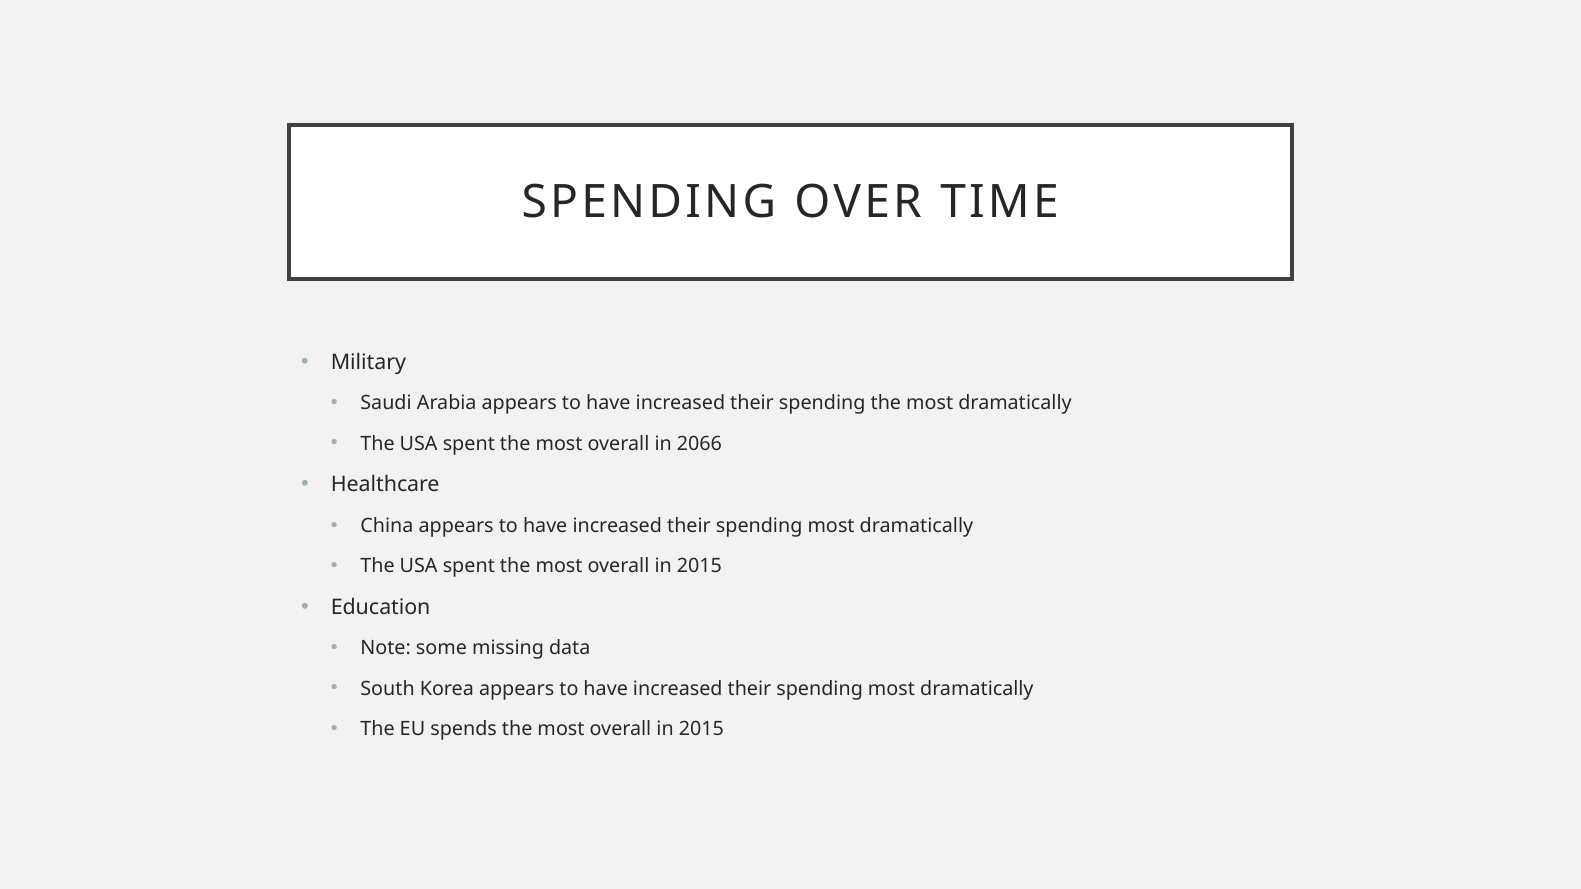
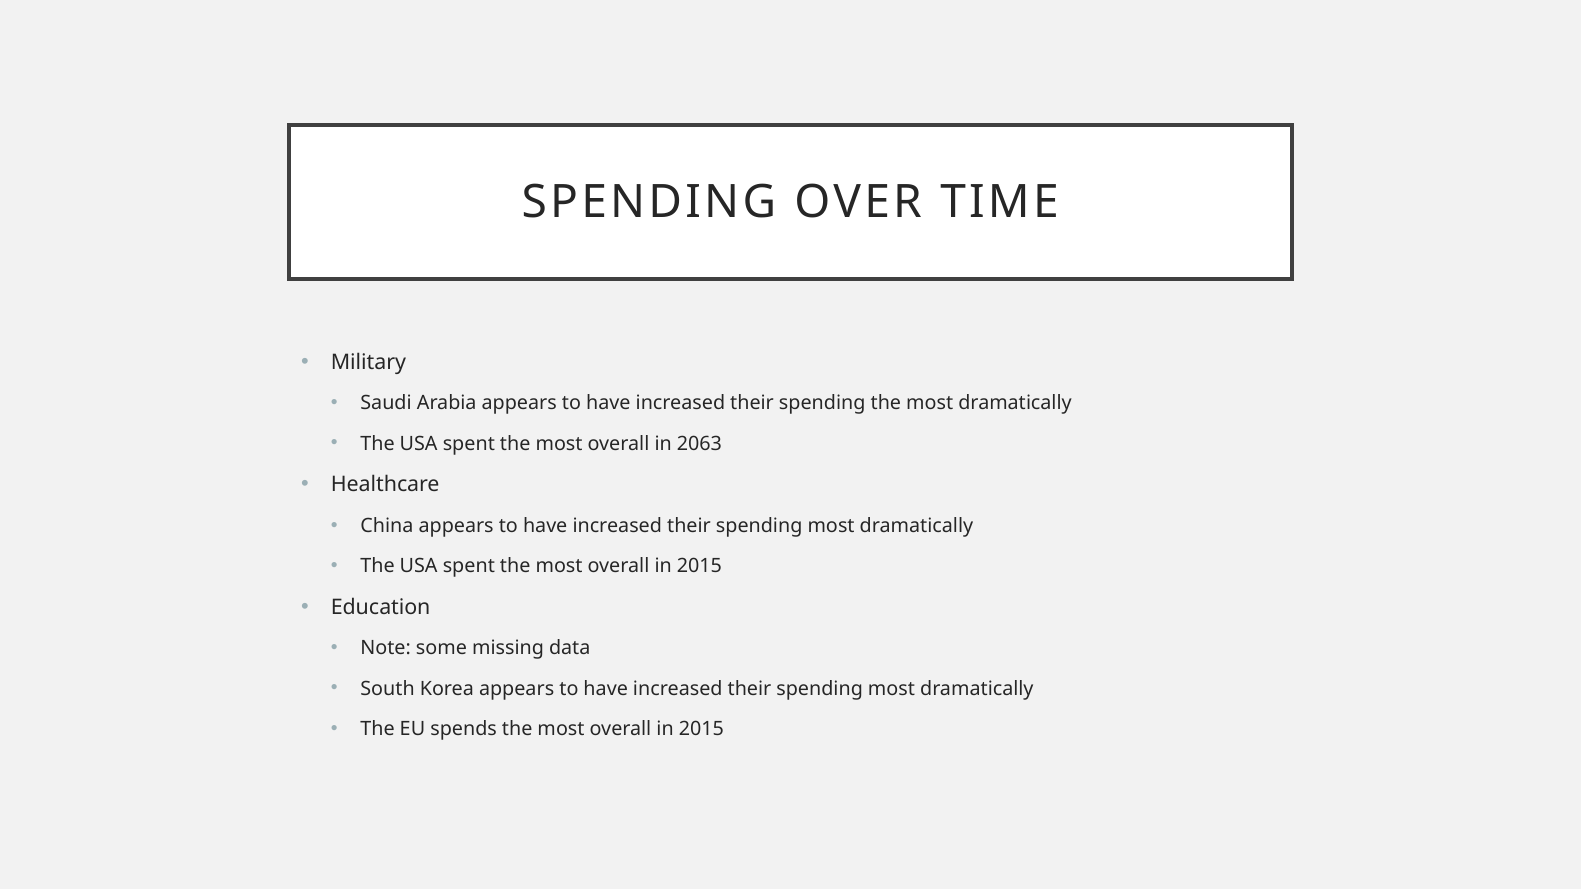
2066: 2066 -> 2063 (699, 444)
